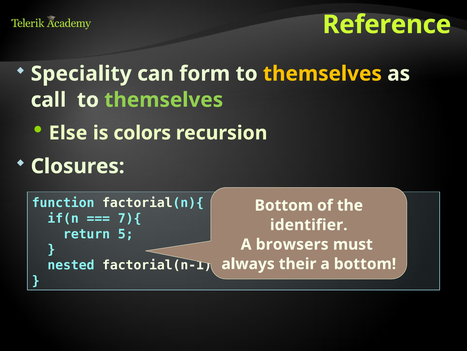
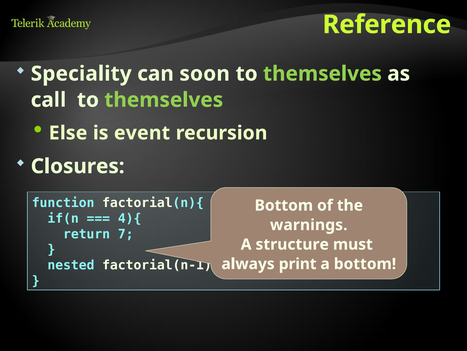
form: form -> soon (205, 74)
themselves colour: yellow -> light green (322, 74)
colors: colors -> event (142, 133)
7){: 7){ -> 4){ (130, 218)
identifier: identifier -> warnings (309, 224)
5: 5 -> 7 (126, 234)
browsers: browsers -> structure (292, 244)
their: their -> print (298, 263)
